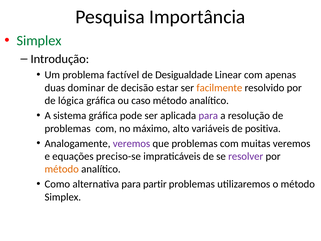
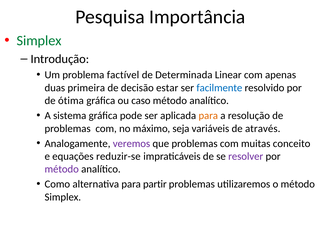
Desigualdade: Desigualdade -> Determinada (184, 75)
dominar: dominar -> primeira (86, 88)
facilmente colour: orange -> blue (219, 88)
lógica: lógica -> ótima (71, 101)
para colour: purple -> orange (208, 116)
alto: alto -> seja (181, 128)
positiva: positiva -> através (263, 128)
muitas veremos: veremos -> conceito (292, 143)
preciso-se: preciso-se -> reduzir-se (118, 156)
método colour: orange -> purple (62, 169)
